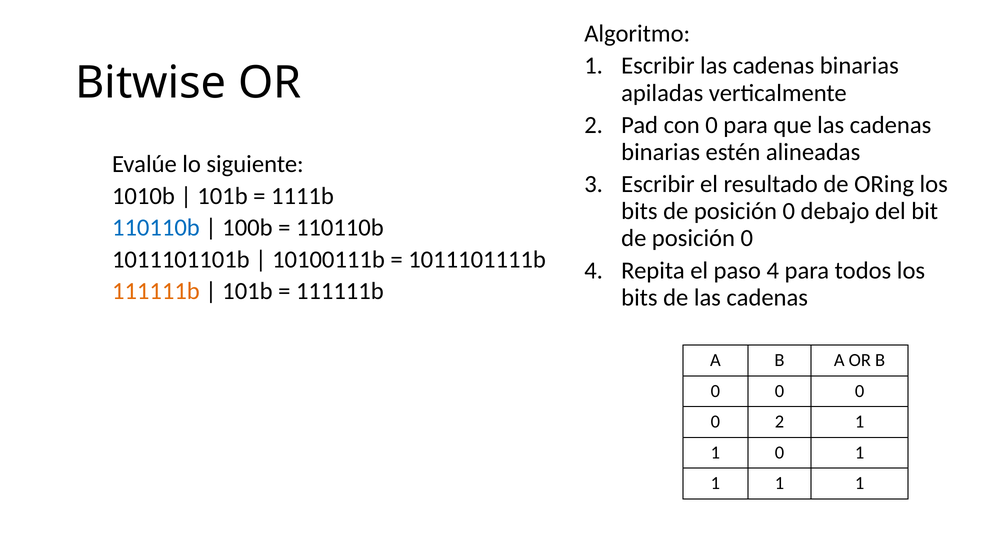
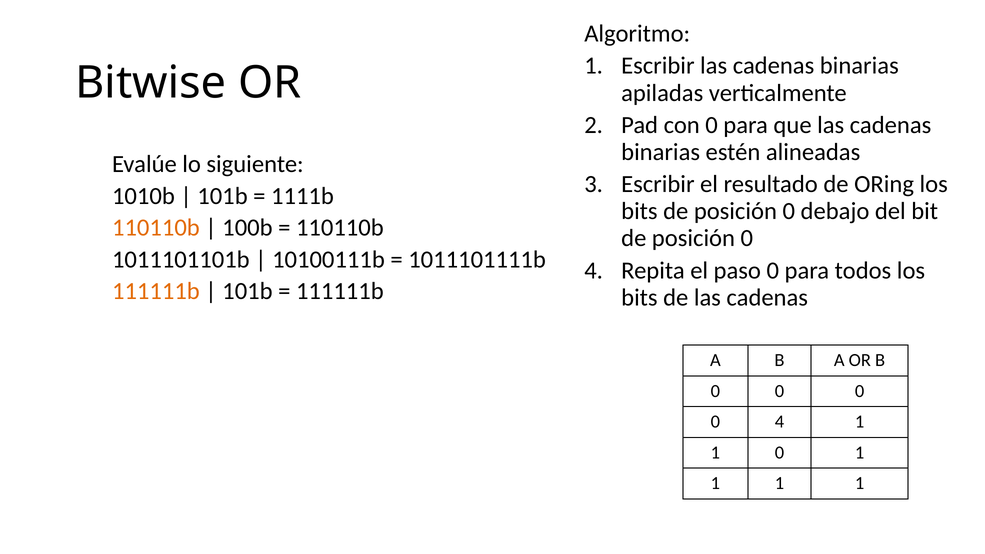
110110b colour: blue -> orange (156, 228)
paso 4: 4 -> 0 (773, 271)
2: 2 -> 4 (779, 422)
